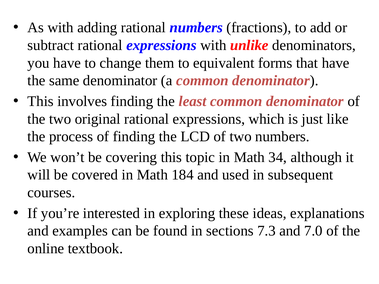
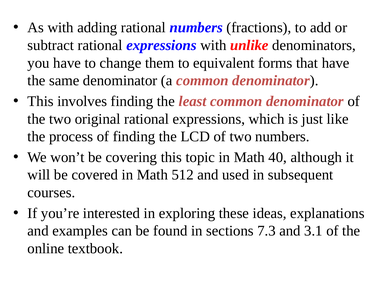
34: 34 -> 40 (278, 157)
184: 184 -> 512 (183, 175)
7.0: 7.0 -> 3.1 (313, 231)
